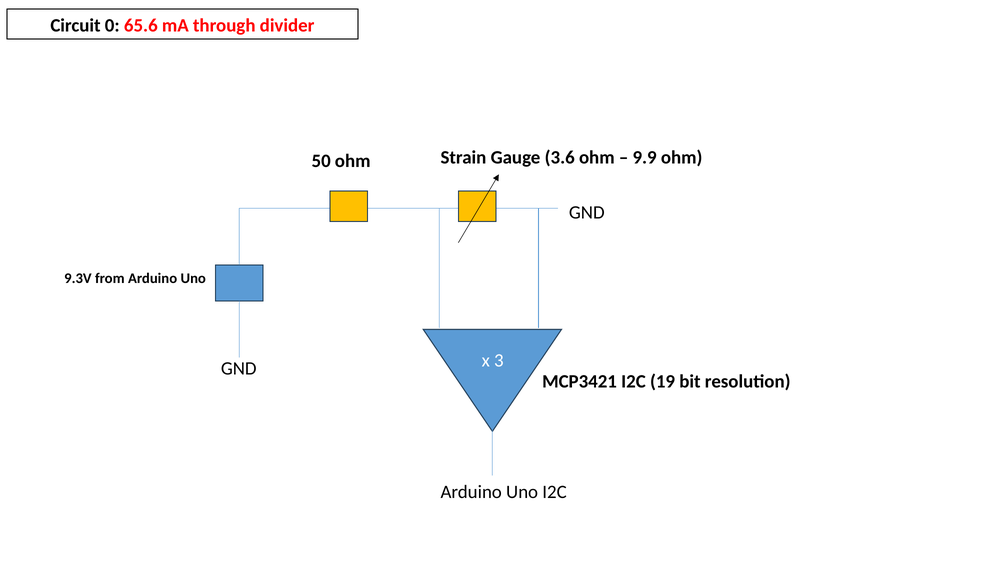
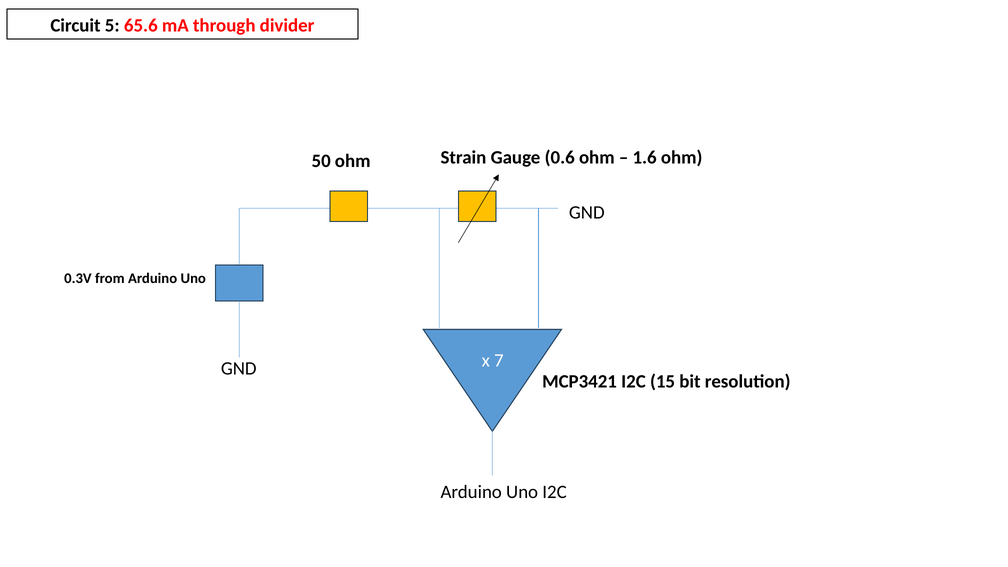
0: 0 -> 5 (112, 25)
3.6: 3.6 -> 0.6 (560, 157)
9.9: 9.9 -> 1.6 (645, 157)
9.3V: 9.3V -> 0.3V (78, 279)
3: 3 -> 7 (499, 360)
19: 19 -> 15 (663, 381)
